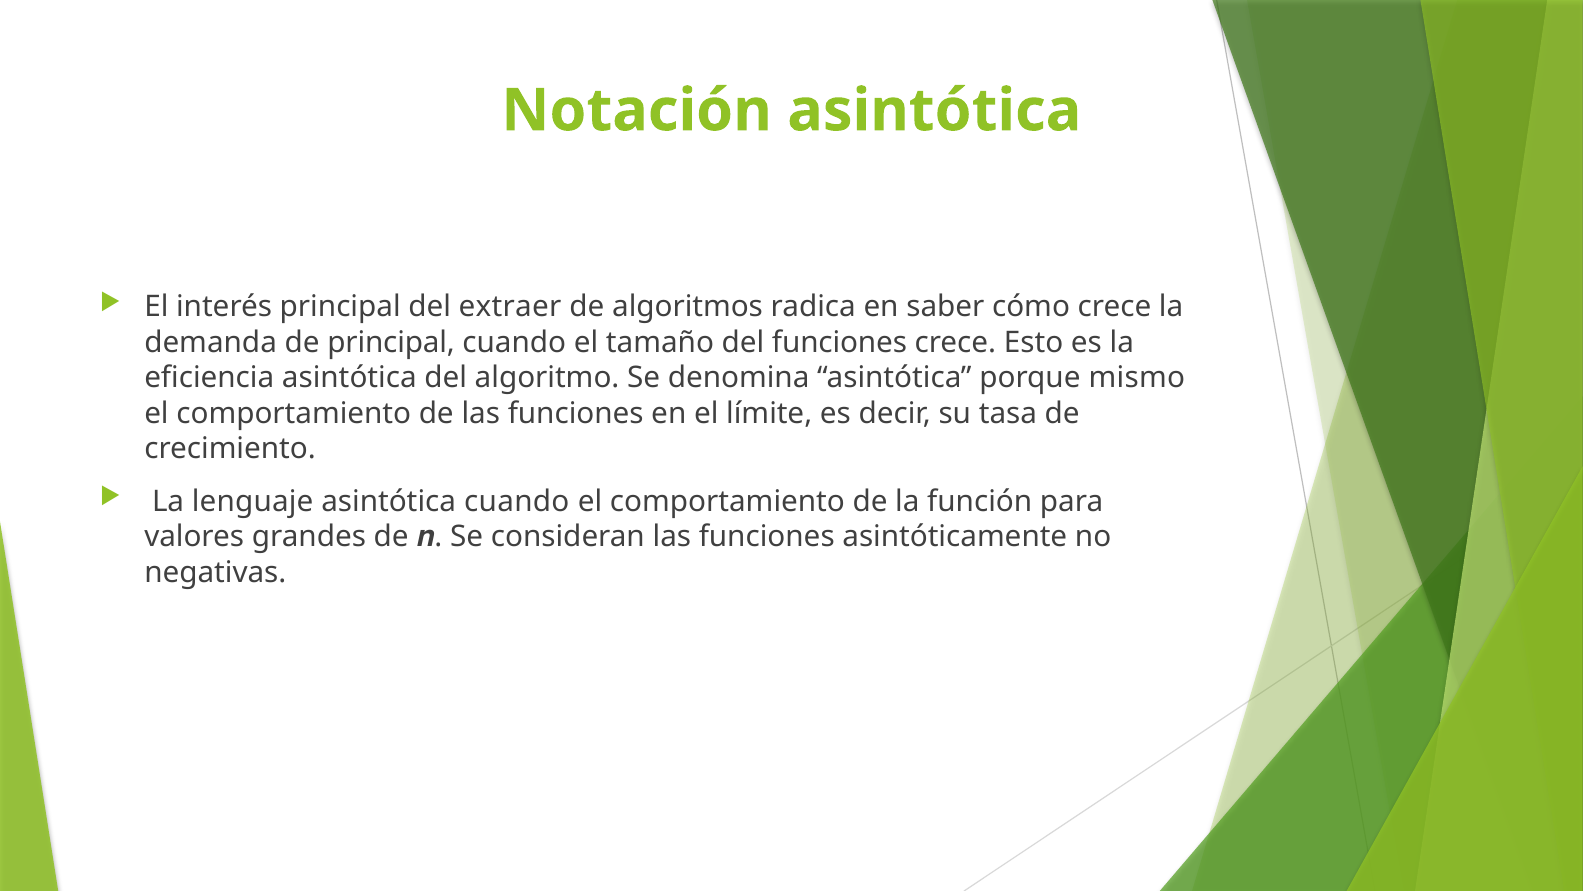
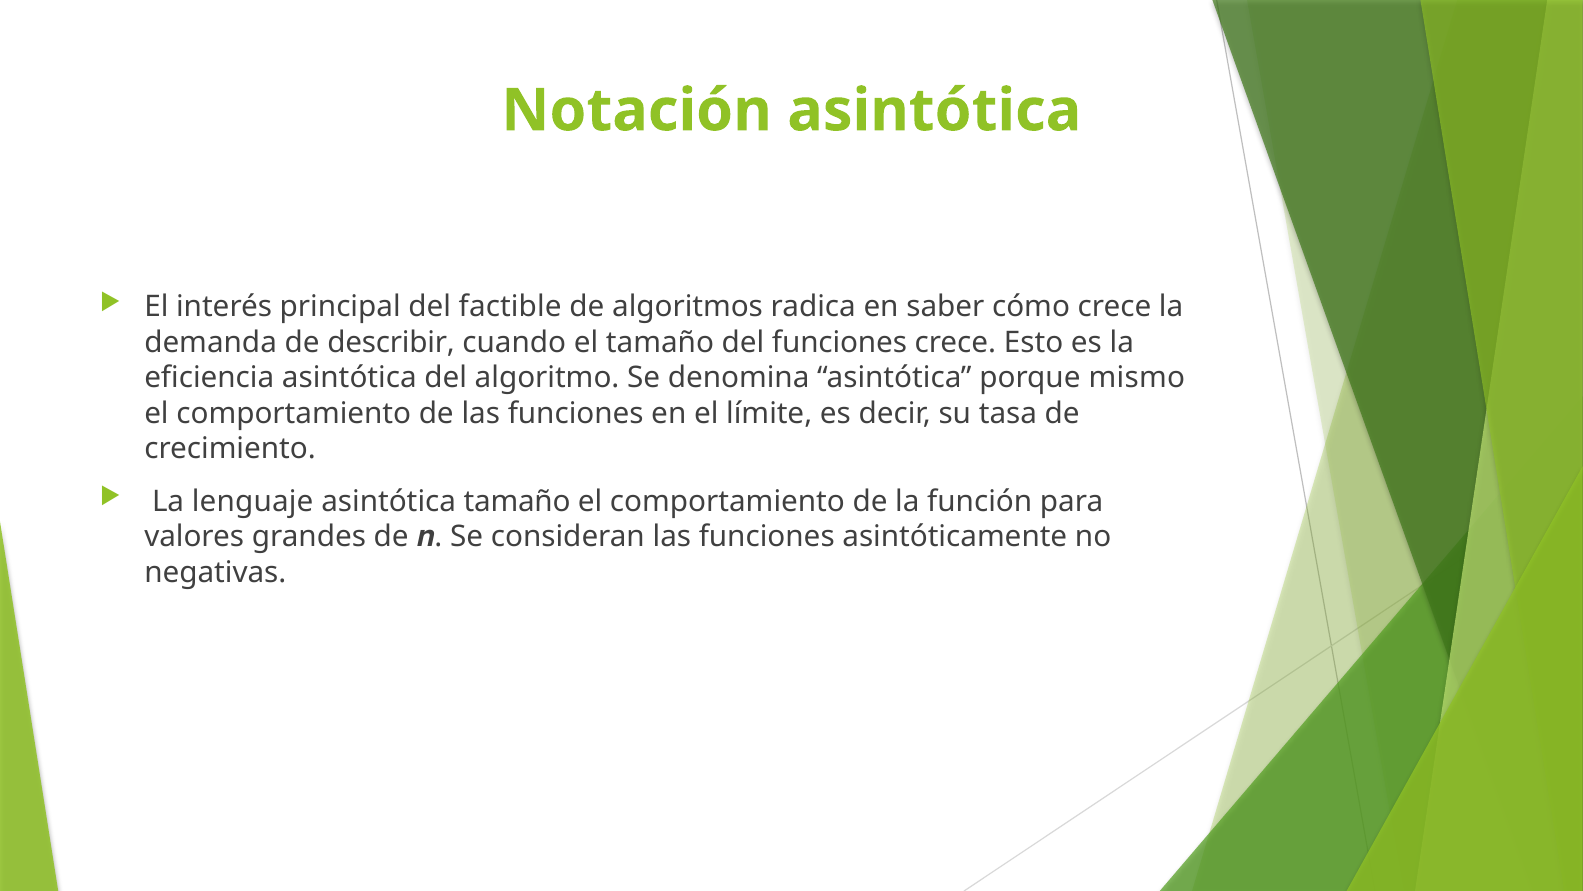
extraer: extraer -> factible (510, 306)
de principal: principal -> describir (391, 342)
asintótica cuando: cuando -> tamaño (517, 501)
